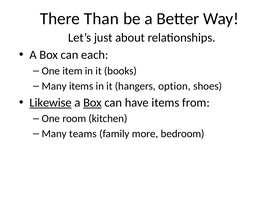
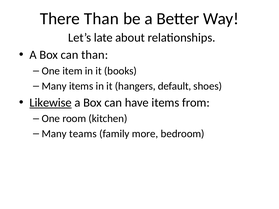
just: just -> late (103, 38)
can each: each -> than (95, 55)
option: option -> default (175, 86)
Box underline: present -> none (92, 103)
